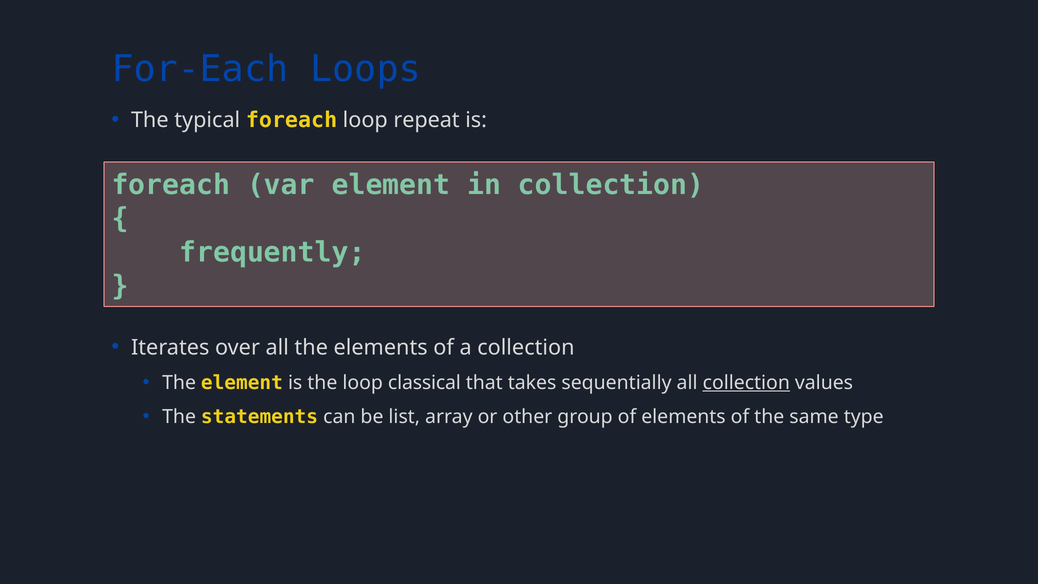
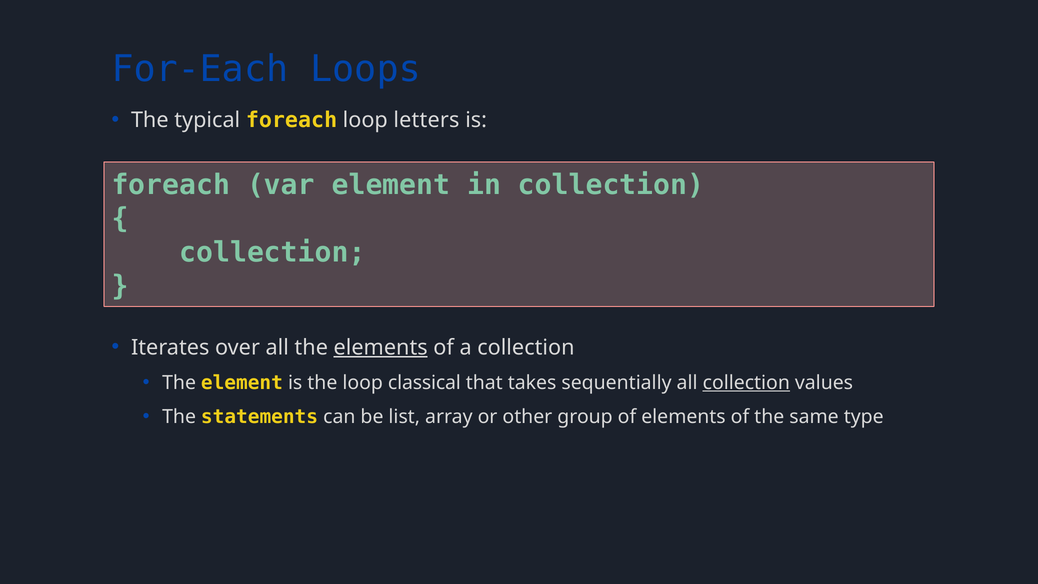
repeat: repeat -> letters (426, 120)
frequently: frequently -> collection (272, 252)
elements underline: none -> present (381, 347)
